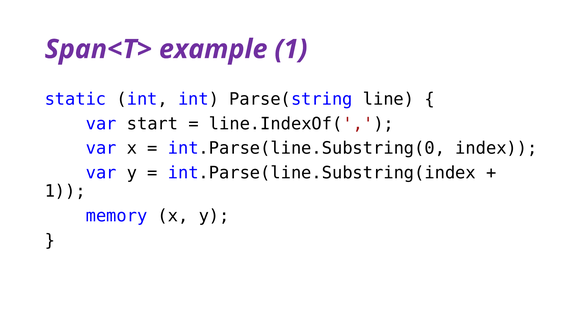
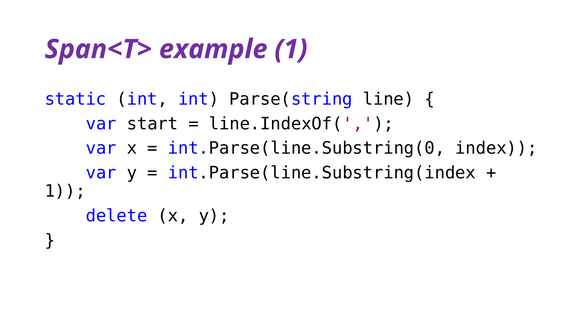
memory: memory -> delete (117, 216)
